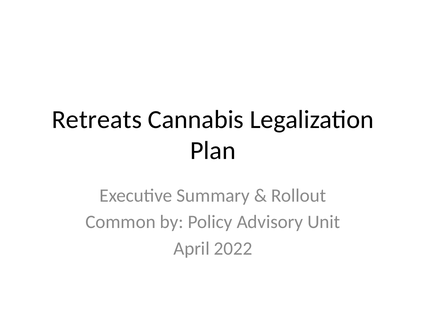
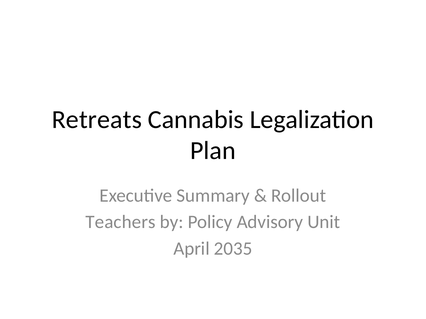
Common: Common -> Teachers (120, 222)
2022: 2022 -> 2035 (233, 249)
